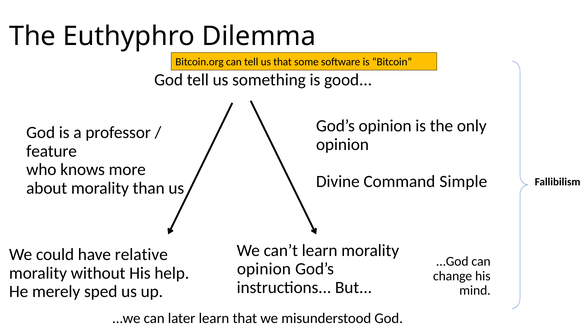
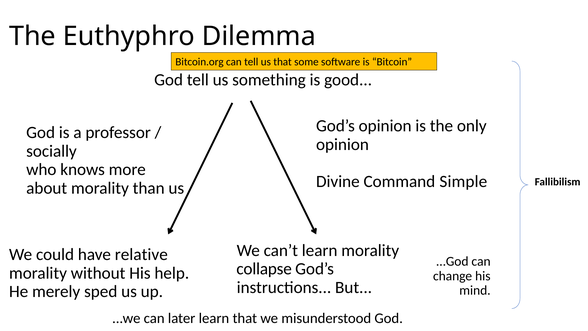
feature: feature -> socially (51, 151)
opinion: opinion -> collapse (264, 269)
